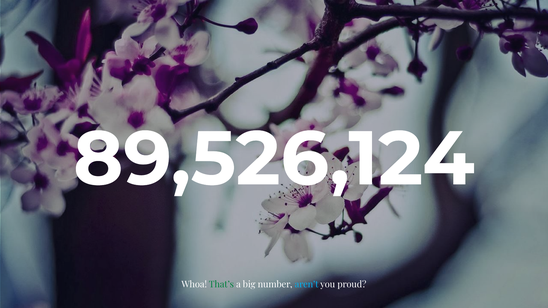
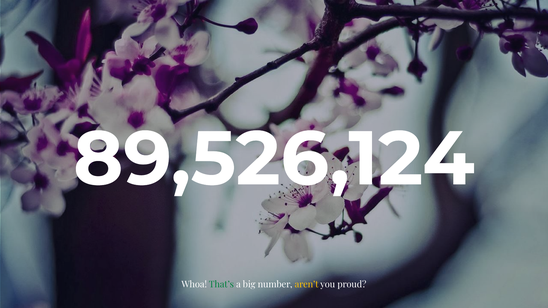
aren’t colour: light blue -> yellow (307, 285)
